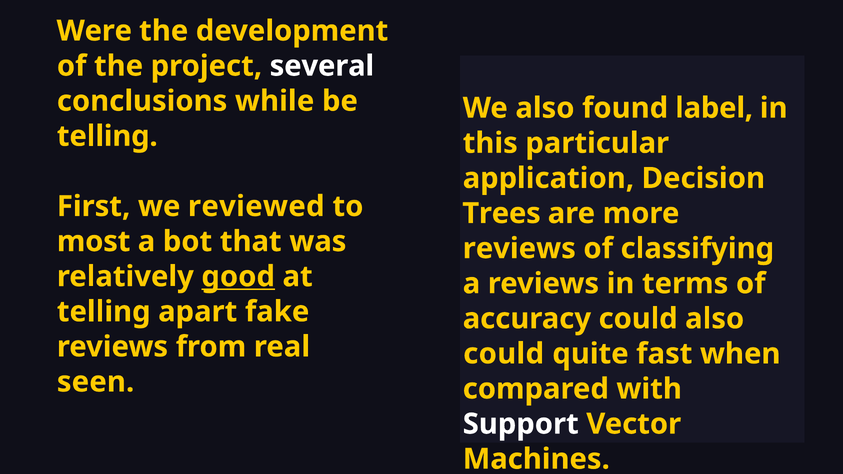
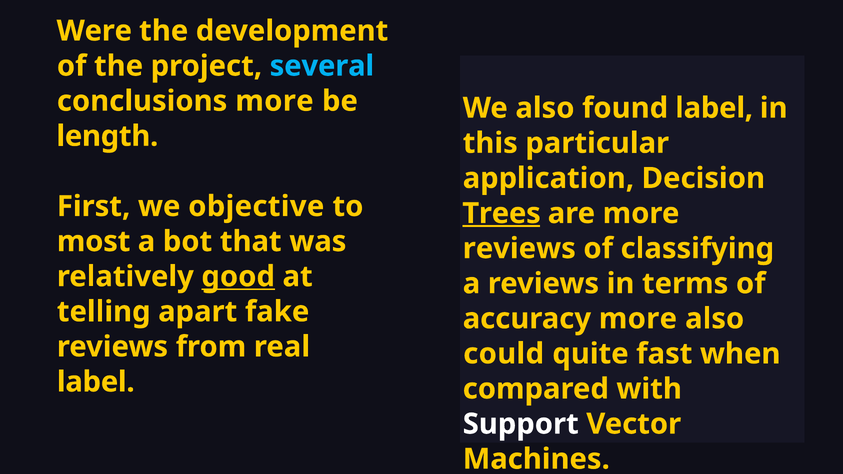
several colour: white -> light blue (322, 66)
conclusions while: while -> more (274, 101)
telling: telling -> length (107, 136)
reviewed: reviewed -> objective (256, 206)
Trees underline: none -> present (502, 213)
accuracy could: could -> more (638, 319)
seen: seen -> label (96, 382)
